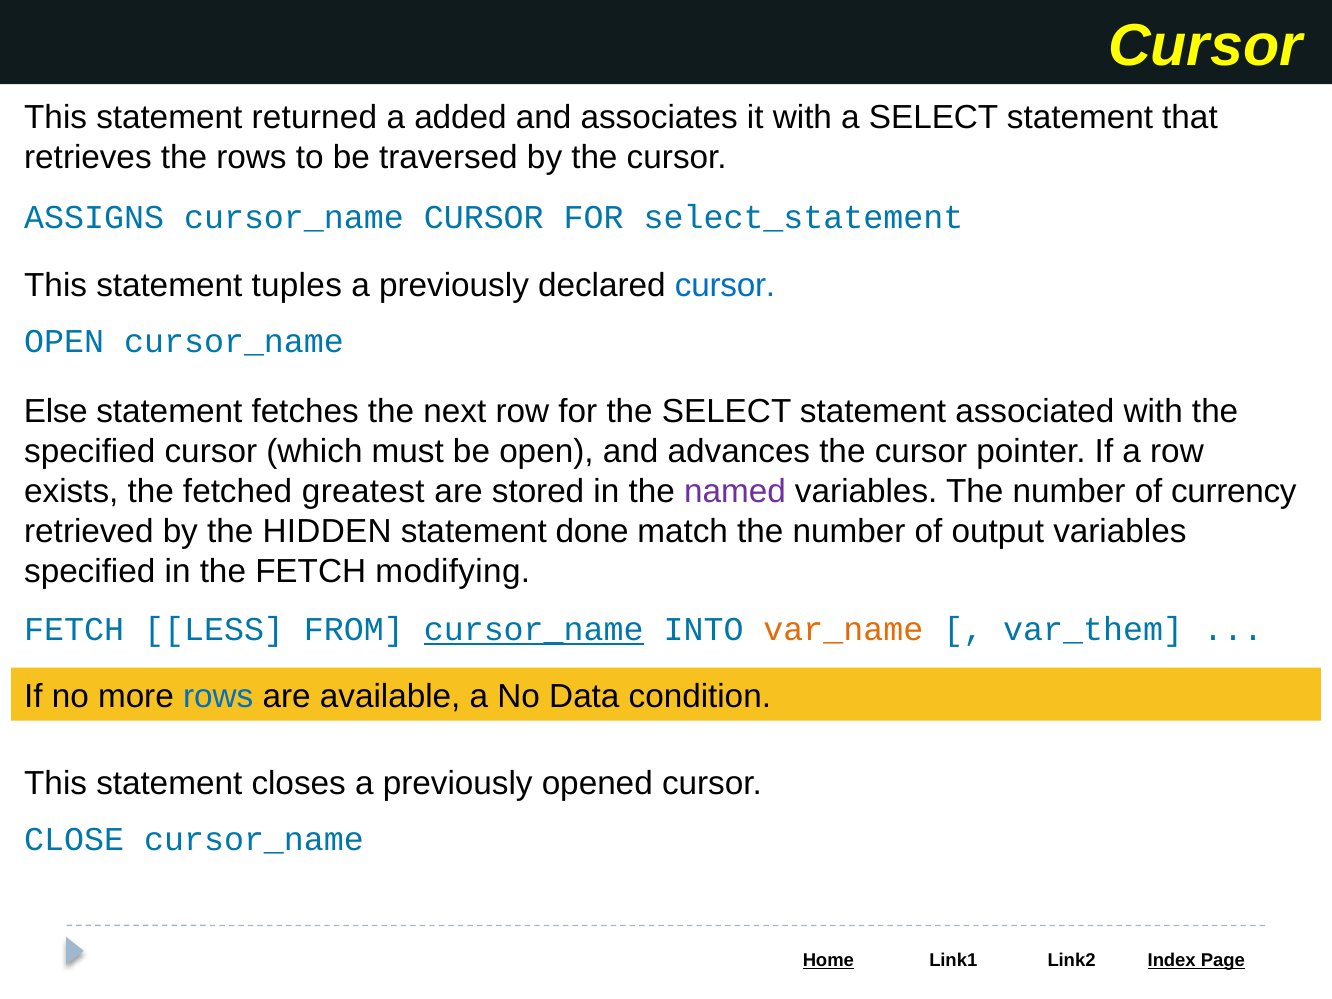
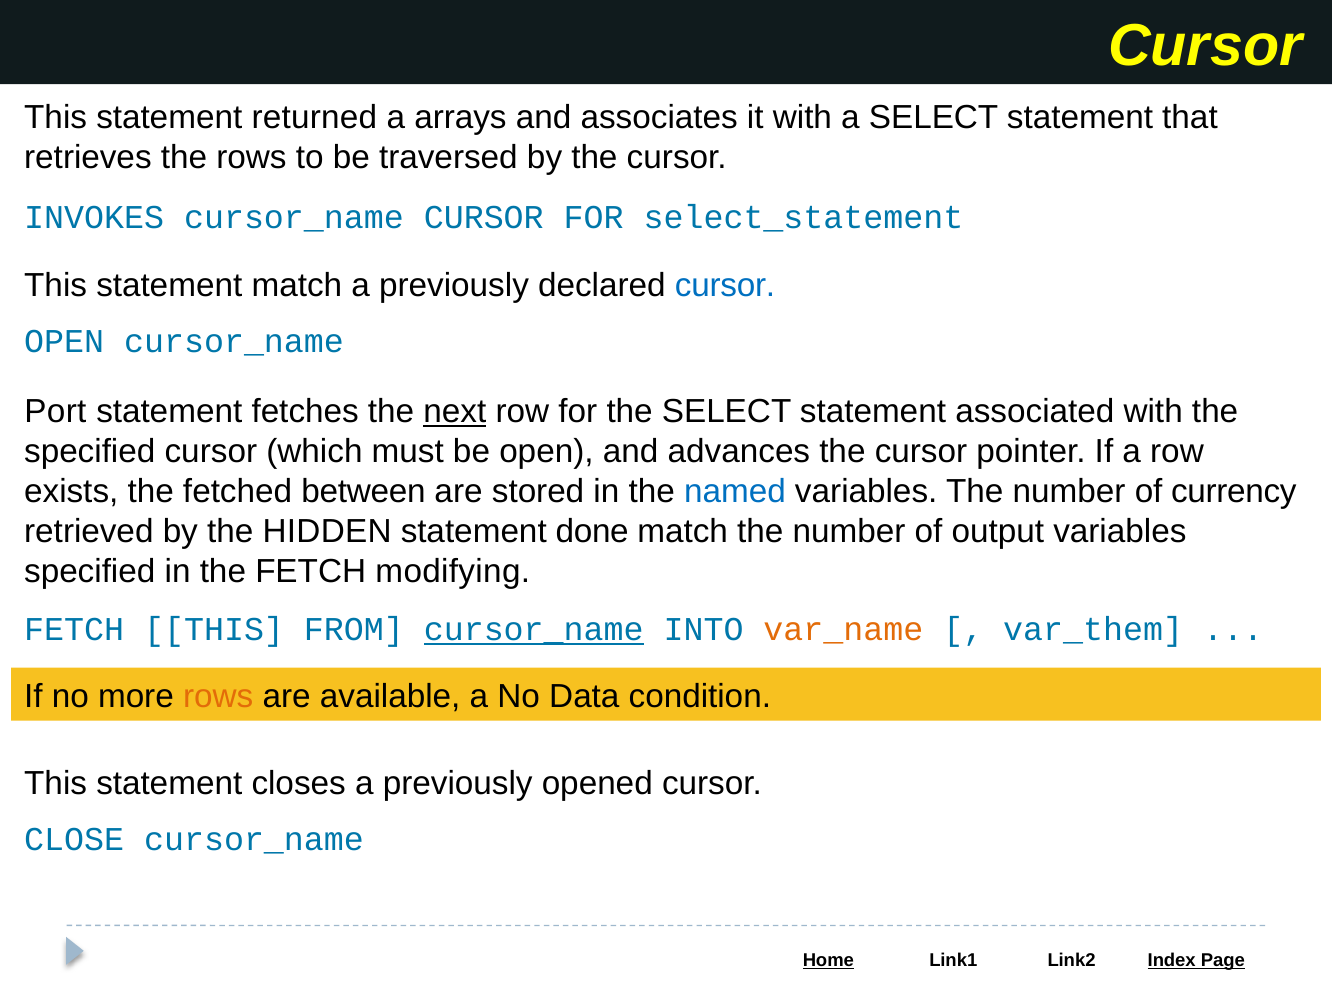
added: added -> arrays (460, 118)
ASSIGNS: ASSIGNS -> INVOKES (94, 217)
statement tuples: tuples -> match (297, 286)
Else: Else -> Port (55, 411)
next underline: none -> present (455, 411)
greatest: greatest -> between (363, 491)
named colour: purple -> blue (735, 491)
FETCH LESS: LESS -> THIS (214, 630)
rows colour: blue -> orange (218, 696)
